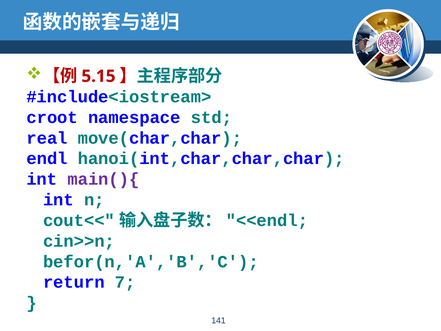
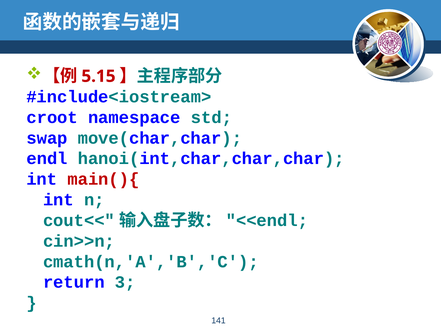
real: real -> swap (47, 138)
main(){ colour: purple -> red (103, 179)
befor(n,'A','B','C: befor(n,'A','B','C -> cmath(n,'A','B','C (151, 261)
7: 7 -> 3 (125, 282)
